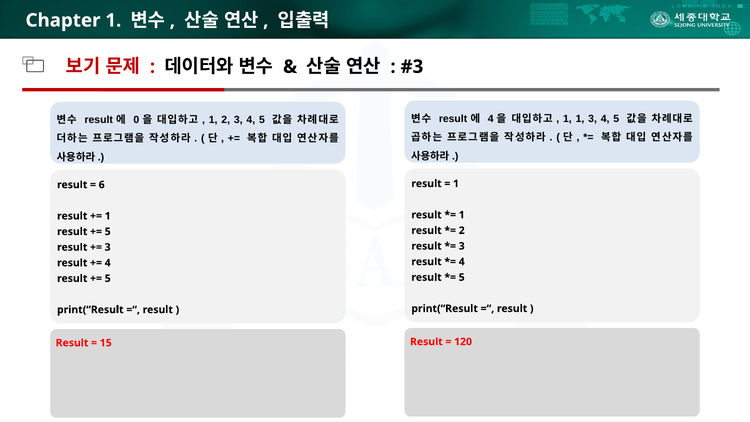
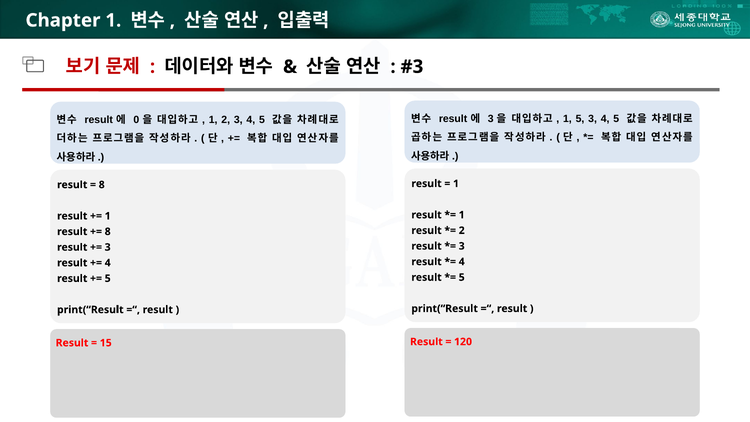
4: 4 -> 3 (491, 119)
1 1: 1 -> 5 (580, 119)
6: 6 -> 8 (102, 185)
5: 5 -> 8 (108, 232)
